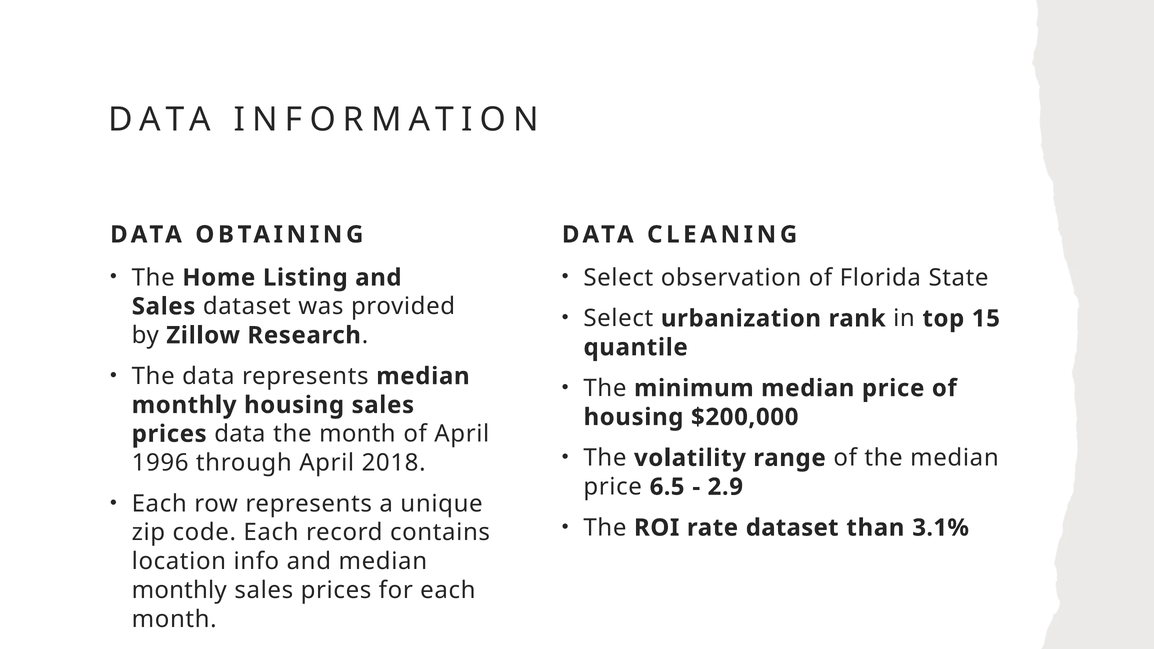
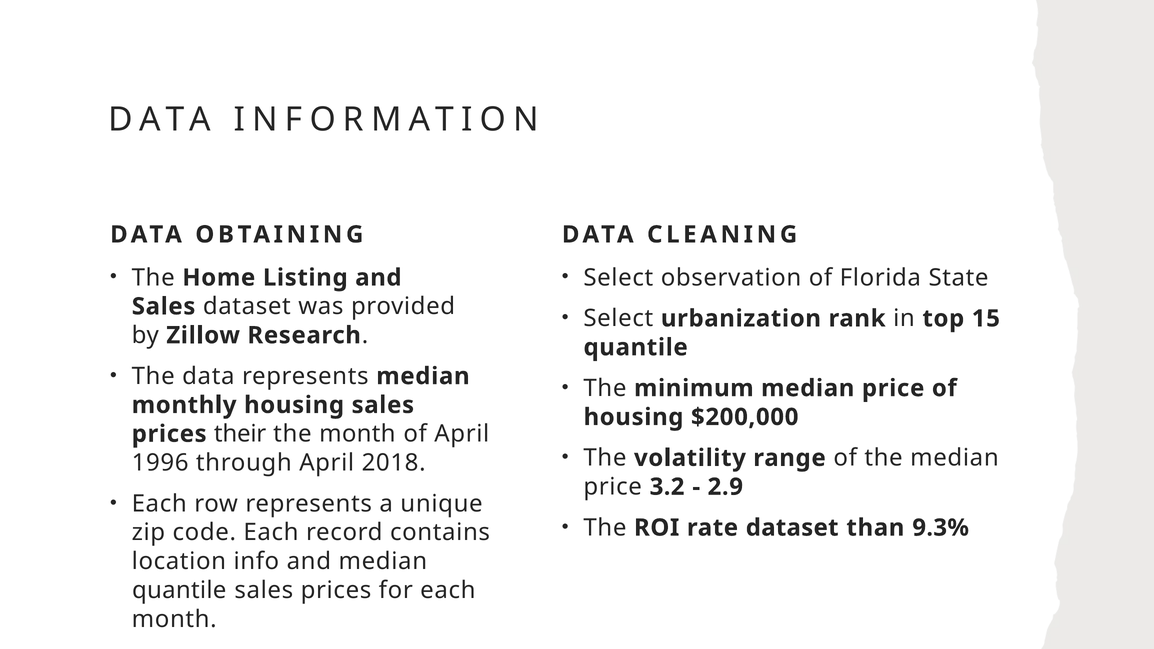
prices data: data -> their (240, 434)
6.5: 6.5 -> 3.2 (667, 487)
3.1%: 3.1% -> 9.3% (941, 528)
monthly: monthly -> quantile (179, 590)
